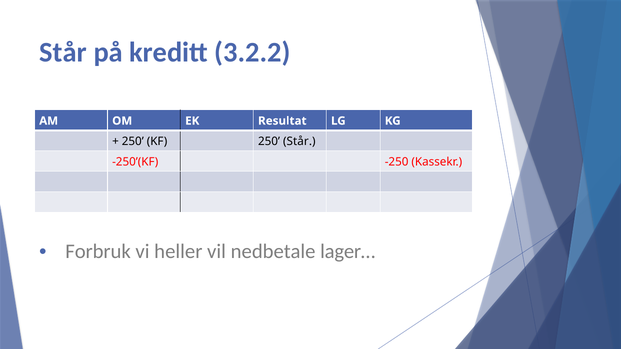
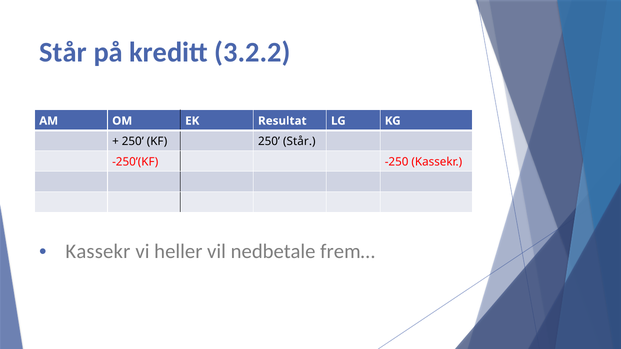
Forbruk: Forbruk -> Kassekr (98, 251)
lager…: lager… -> frem… (348, 251)
